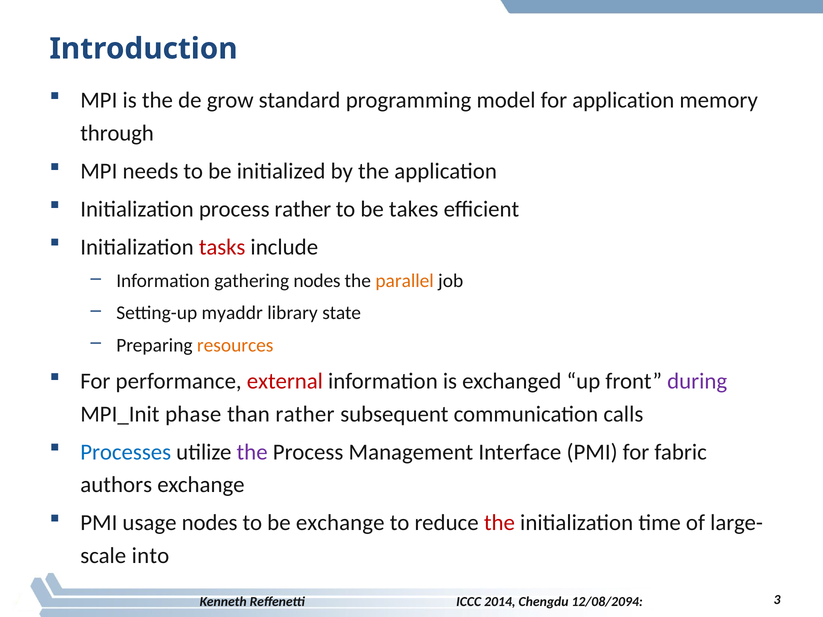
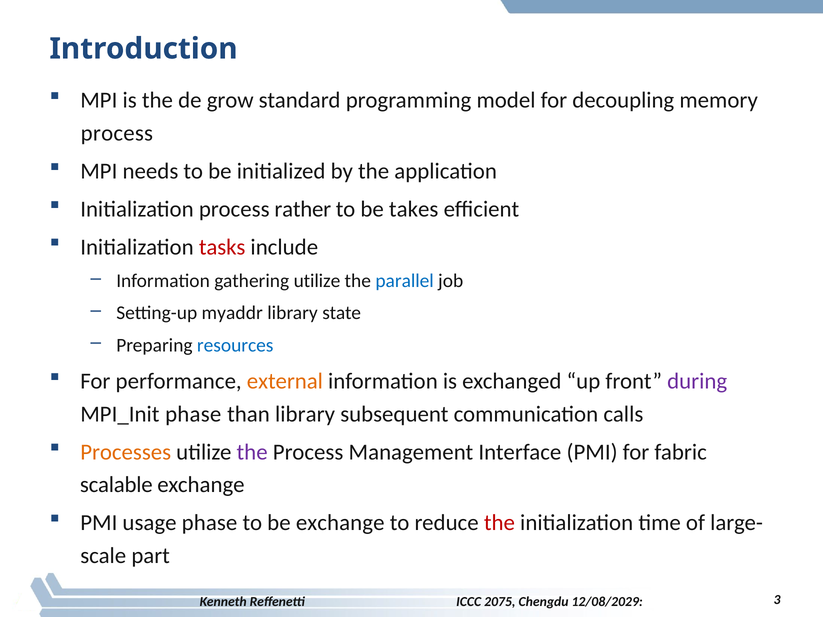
for application: application -> decoupling (623, 100)
through: through -> process (117, 133)
gathering nodes: nodes -> utilize (317, 281)
parallel colour: orange -> blue (405, 281)
resources colour: orange -> blue (235, 345)
external colour: red -> orange (285, 381)
than rather: rather -> library (305, 414)
Processes colour: blue -> orange (126, 452)
authors: authors -> scalable (116, 485)
usage nodes: nodes -> phase (210, 523)
into: into -> part (151, 556)
2014: 2014 -> 2075 (500, 602)
12/08/2094: 12/08/2094 -> 12/08/2029 (607, 602)
